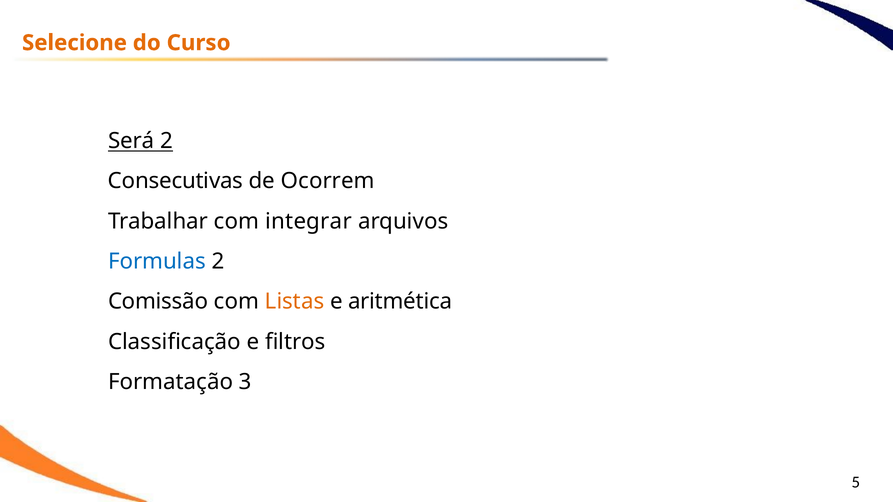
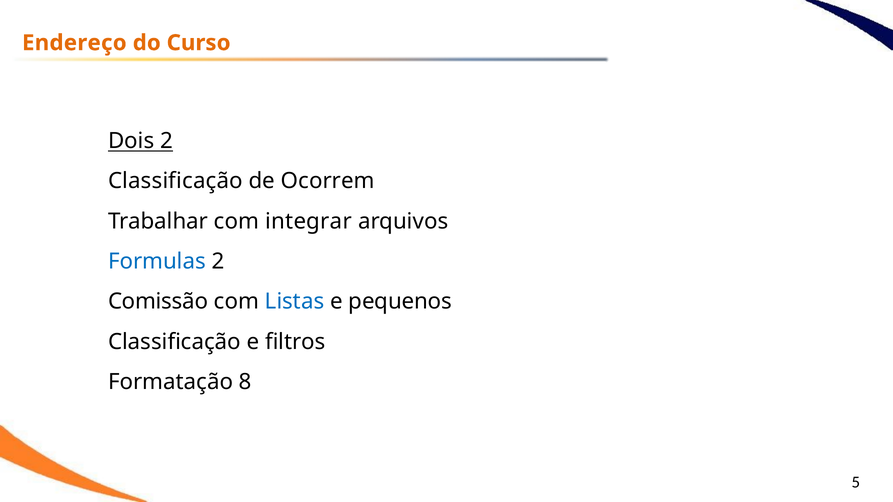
Selecione: Selecione -> Endereço (74, 43)
Será: Será -> Dois (131, 141)
Consecutivas: Consecutivas -> Classificação (175, 181)
Listas colour: orange -> blue (295, 302)
aritmética: aritmética -> pequenos (400, 302)
3: 3 -> 8 (245, 382)
